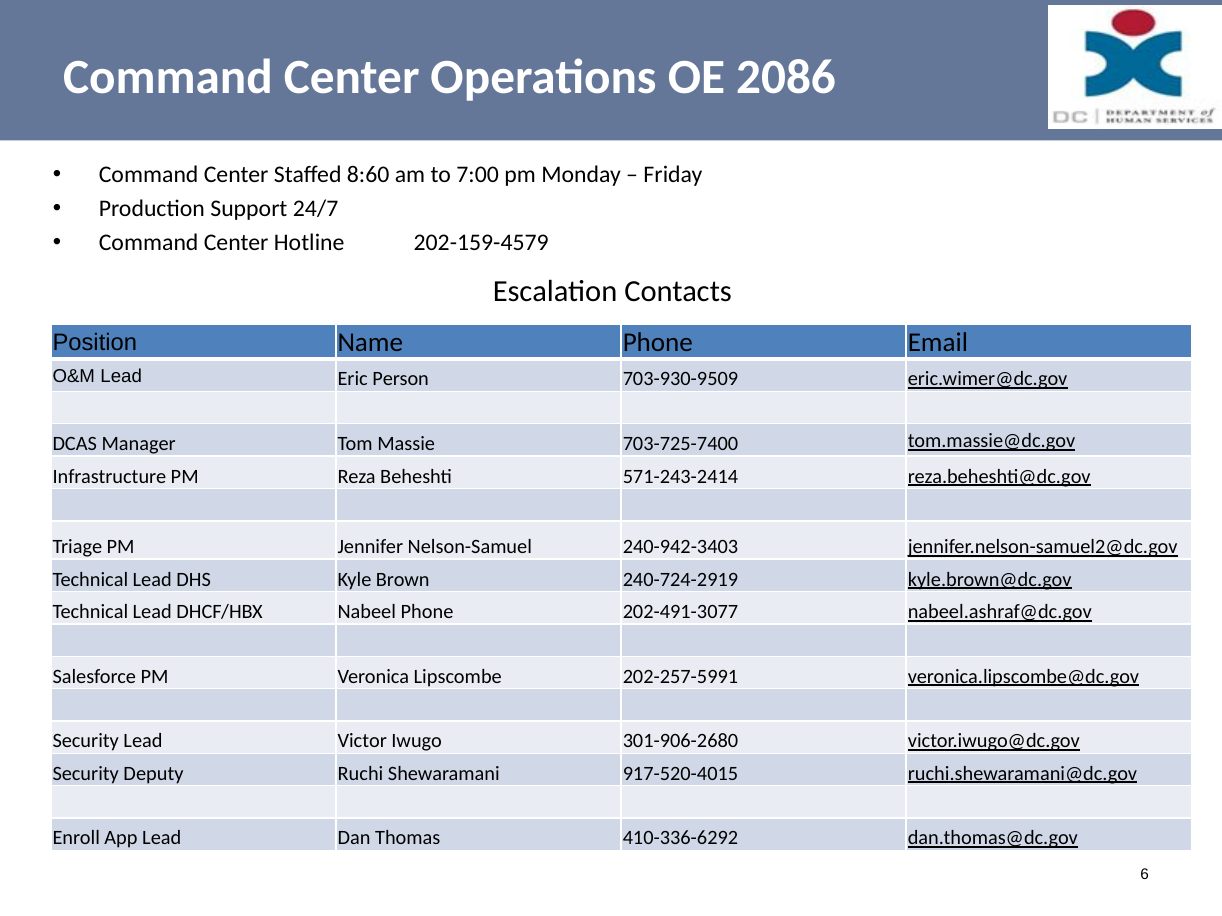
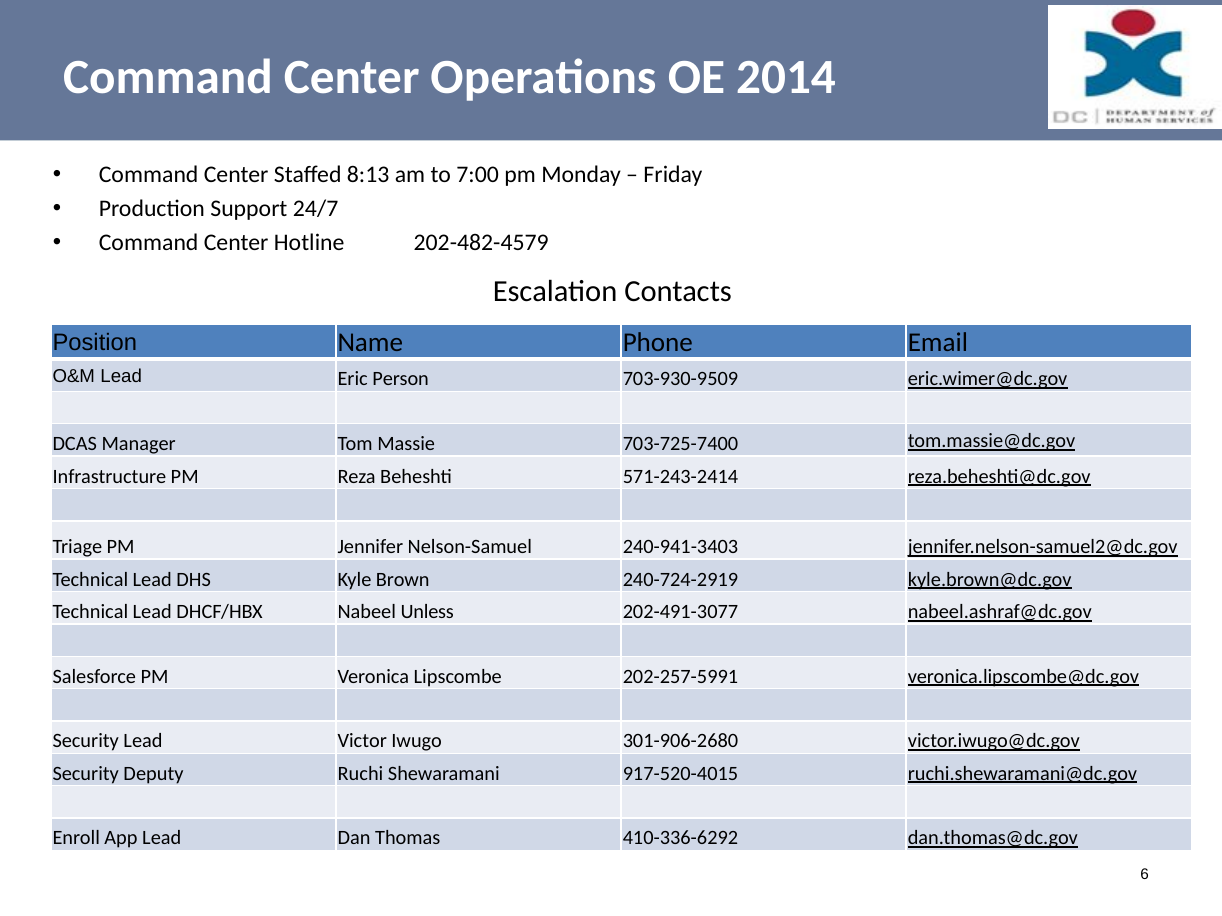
2086: 2086 -> 2014 (786, 77)
8:60: 8:60 -> 8:13 (368, 175)
202-159-4579: 202-159-4579 -> 202-482-4579 (481, 243)
240-942-3403: 240-942-3403 -> 240-941-3403 (680, 547)
Nabeel Phone: Phone -> Unless (427, 612)
